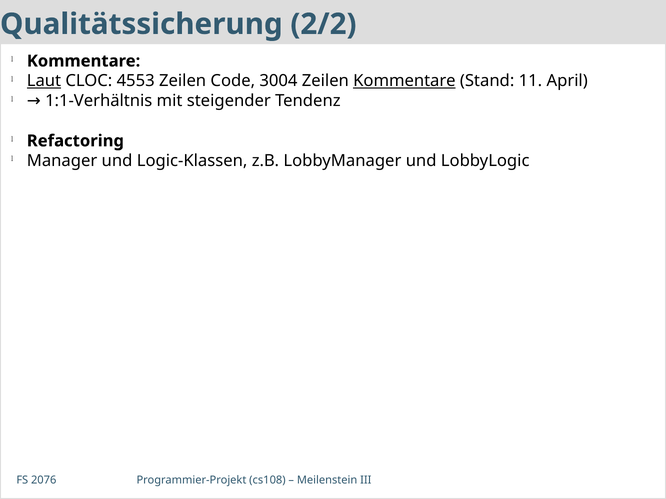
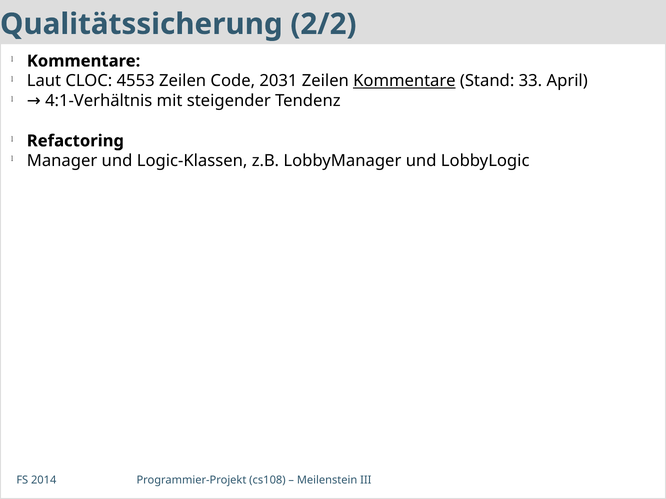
Laut underline: present -> none (44, 81)
3004: 3004 -> 2031 (278, 81)
11: 11 -> 33 (530, 81)
1:1-Verhältnis: 1:1-Verhältnis -> 4:1-Verhältnis (99, 101)
2076: 2076 -> 2014 (44, 481)
